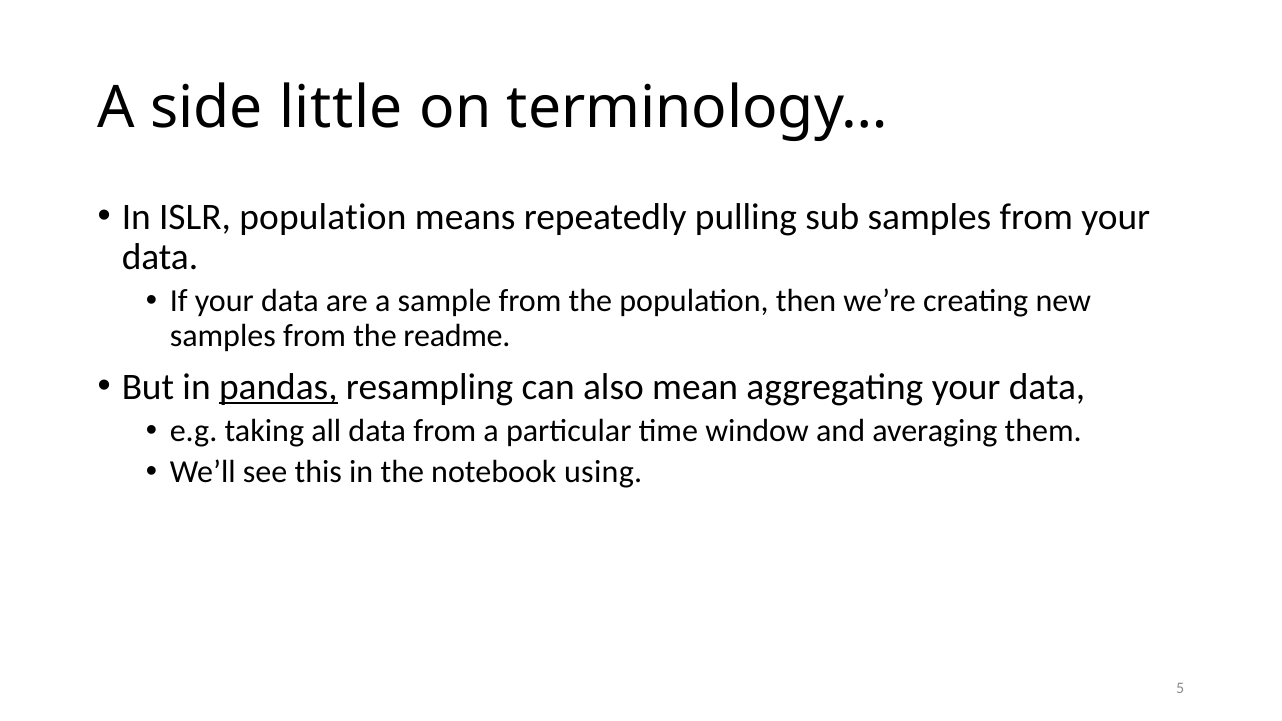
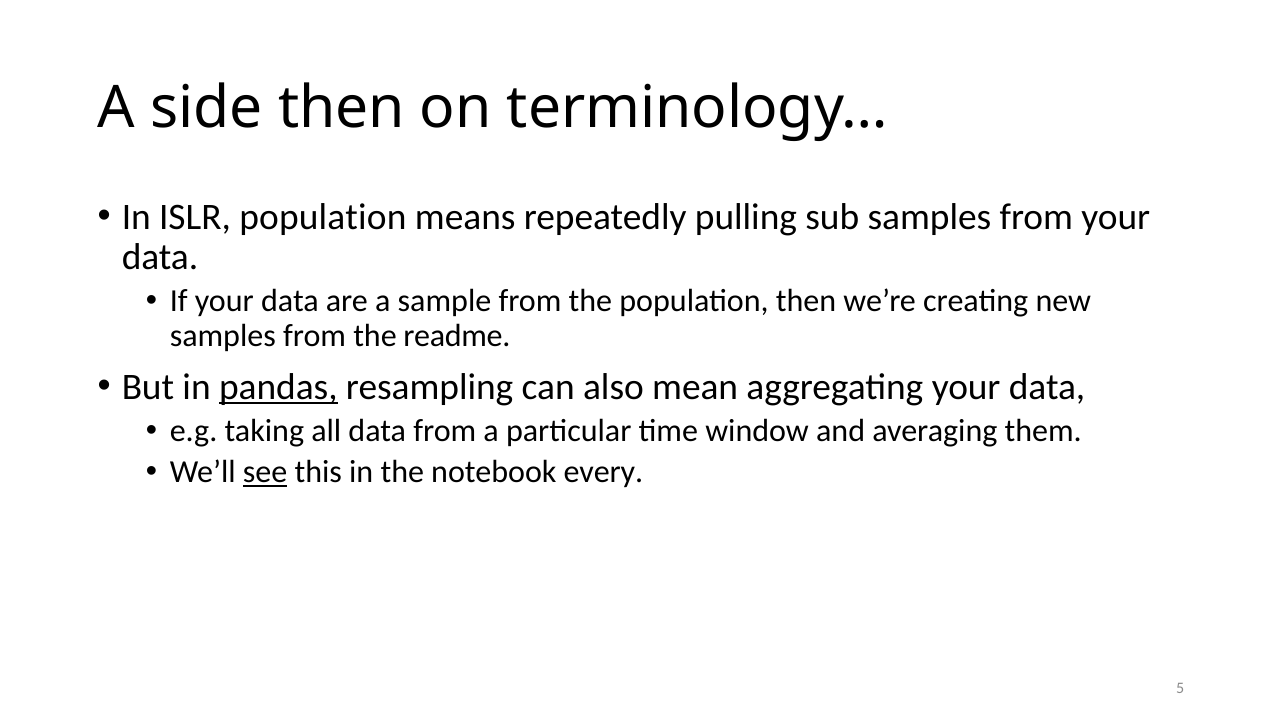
side little: little -> then (341, 108)
see underline: none -> present (265, 472)
using: using -> every (603, 472)
